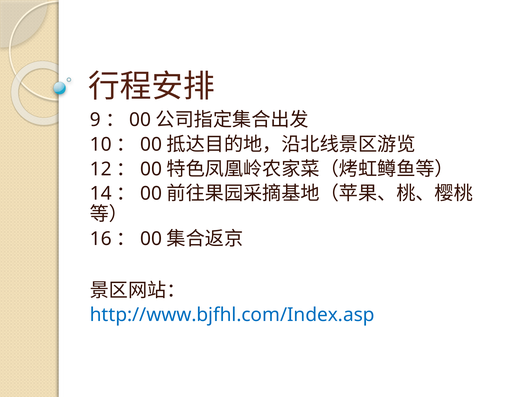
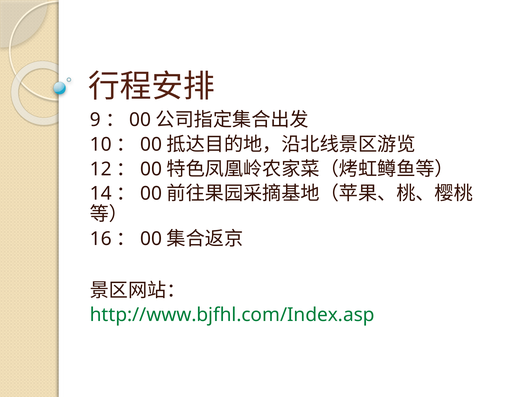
http://www.bjfhl.com/Index.asp colour: blue -> green (232, 315)
